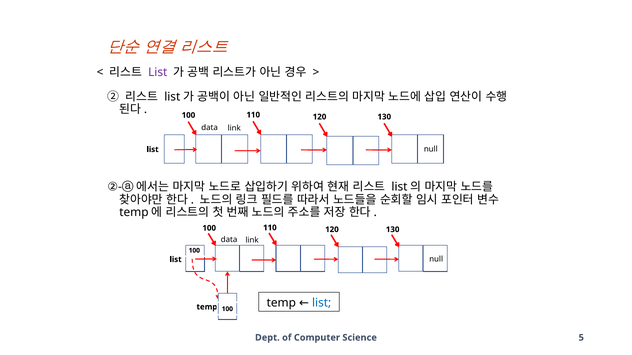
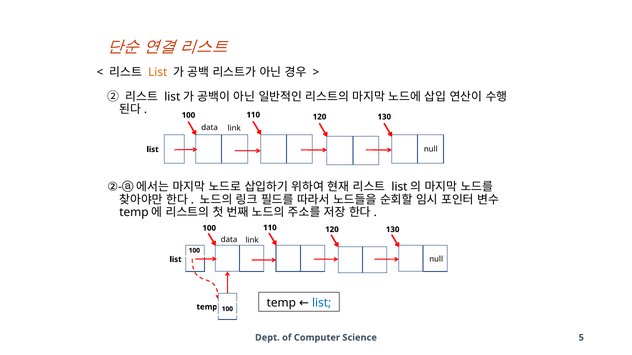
List colour: purple -> orange (158, 72)
